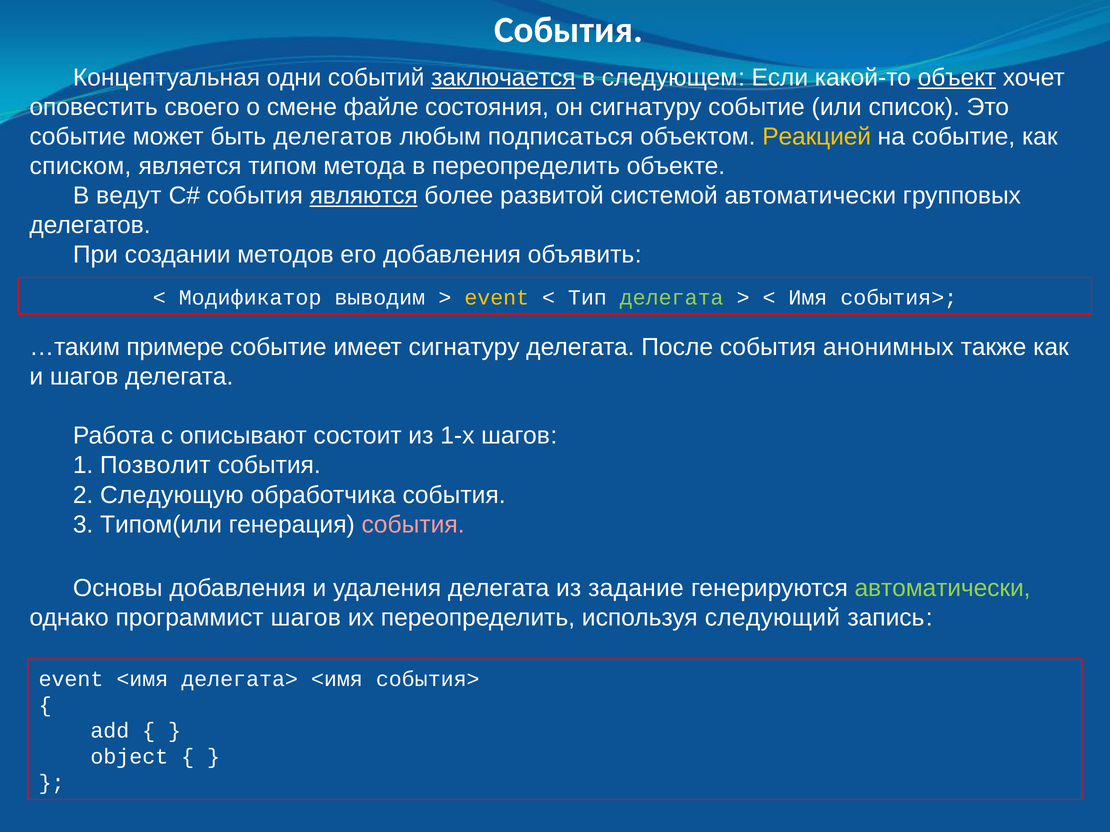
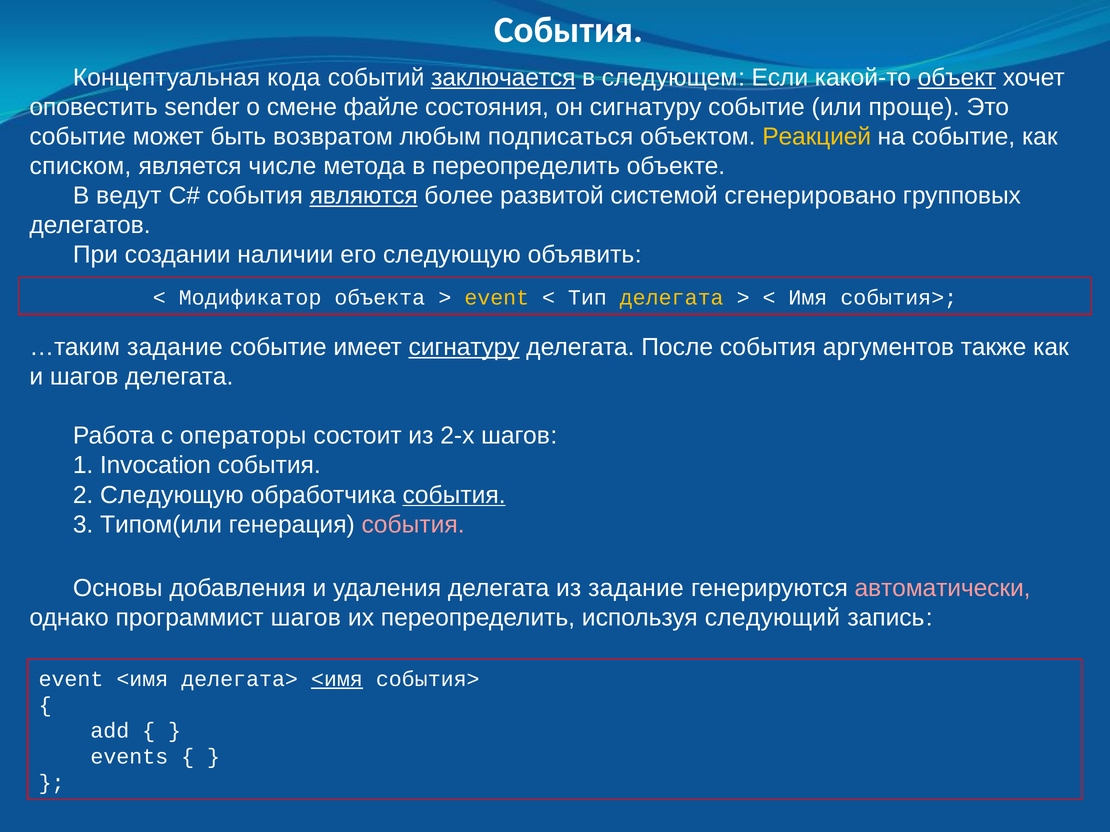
одни: одни -> кода (294, 77)
своего: своего -> sender (202, 107)
список: список -> проще (914, 107)
быть делегатов: делегатов -> возвратом (333, 137)
типом: типом -> числе (282, 166)
системой автоматически: автоматически -> сгенерировано (810, 196)
методов: методов -> наличии (285, 255)
его добавления: добавления -> следующую (452, 255)
выводим: выводим -> объекта (380, 298)
делегата colour: light green -> yellow (672, 298)
…таким примере: примере -> задание (175, 347)
сигнатуру underline: none -> present (464, 347)
анонимных: анонимных -> аргументов (888, 347)
описывают: описывают -> операторы (243, 436)
1-х: 1-х -> 2-х (457, 436)
Позволит: Позволит -> Invocation (155, 466)
события underline: none -> present (454, 495)
автоматически colour: light green -> pink (943, 588)
<имя underline: none -> present (337, 679)
object: object -> events (129, 757)
